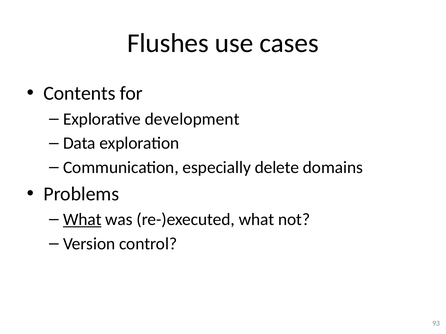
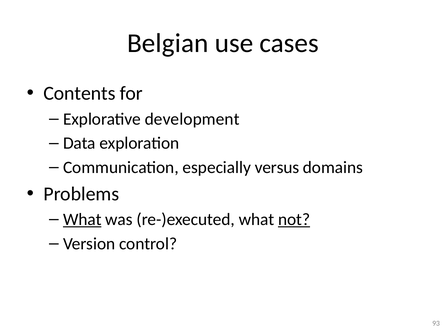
Flushes: Flushes -> Belgian (168, 43)
delete: delete -> versus (277, 168)
not underline: none -> present (294, 220)
